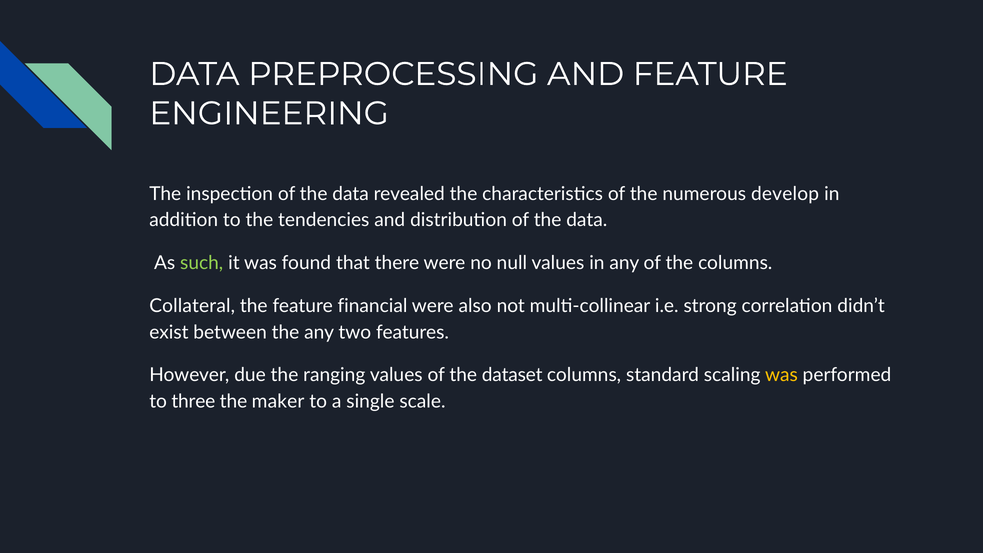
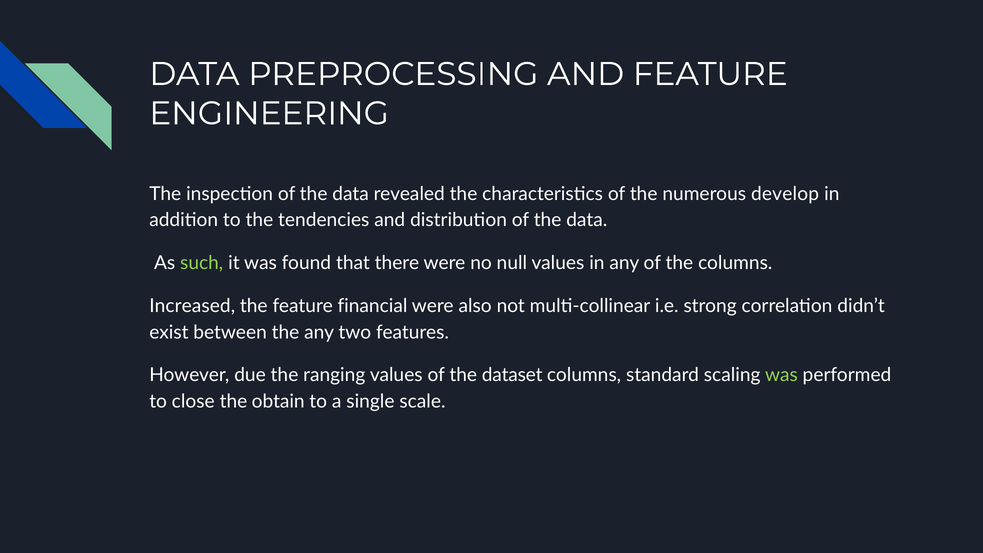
Collateral: Collateral -> Increased (192, 306)
was colour: yellow -> light green (781, 375)
three: three -> close (193, 401)
maker: maker -> obtain (278, 401)
